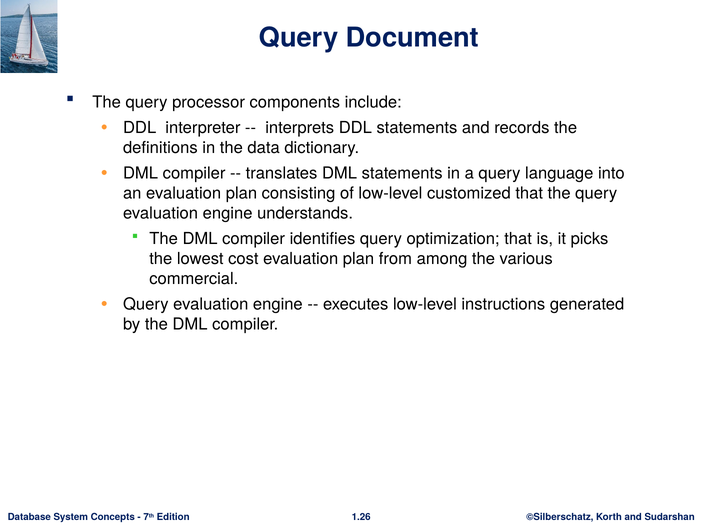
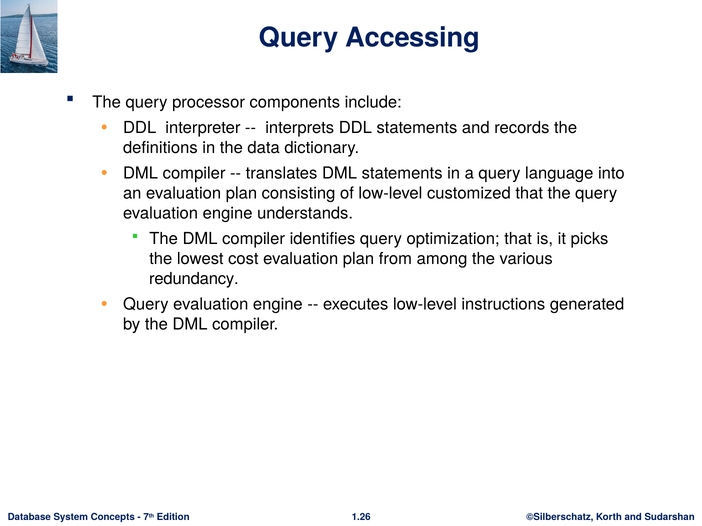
Document: Document -> Accessing (412, 38)
commercial: commercial -> redundancy (194, 279)
